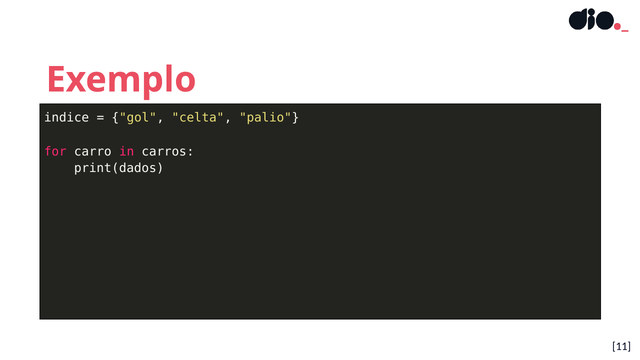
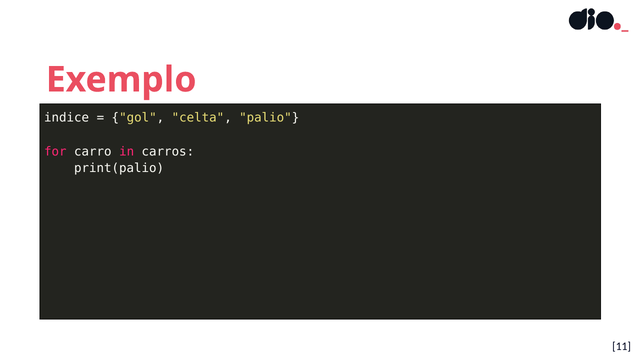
print(dados: print(dados -> print(palio (119, 168)
